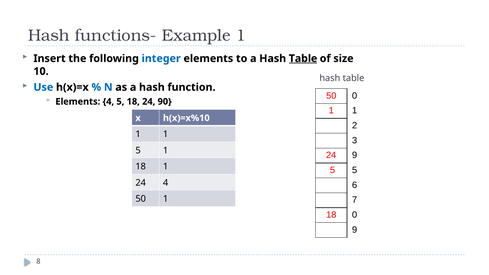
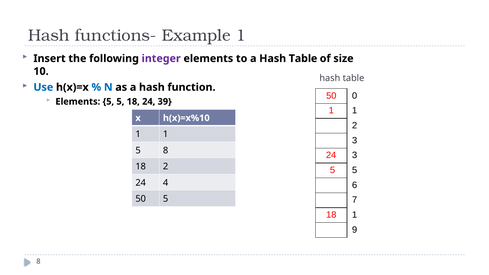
integer colour: blue -> purple (161, 59)
Table underline: present -> none (303, 59)
Elements 4: 4 -> 5 (108, 102)
90: 90 -> 39 (165, 102)
5 1: 1 -> 8 (166, 150)
24 9: 9 -> 3 (355, 155)
18 1: 1 -> 2 (166, 167)
50 1: 1 -> 5 (166, 199)
18 0: 0 -> 1 (355, 215)
